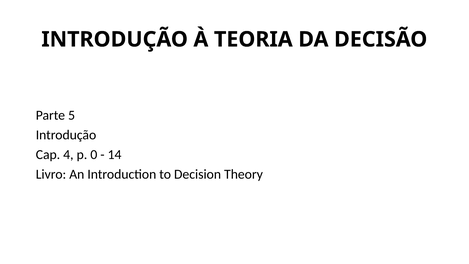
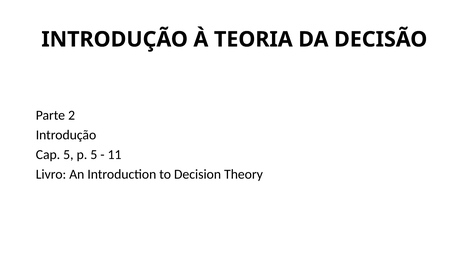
5: 5 -> 2 (72, 115)
Cap 4: 4 -> 5 (68, 155)
p 0: 0 -> 5 (94, 155)
14: 14 -> 11 (115, 155)
